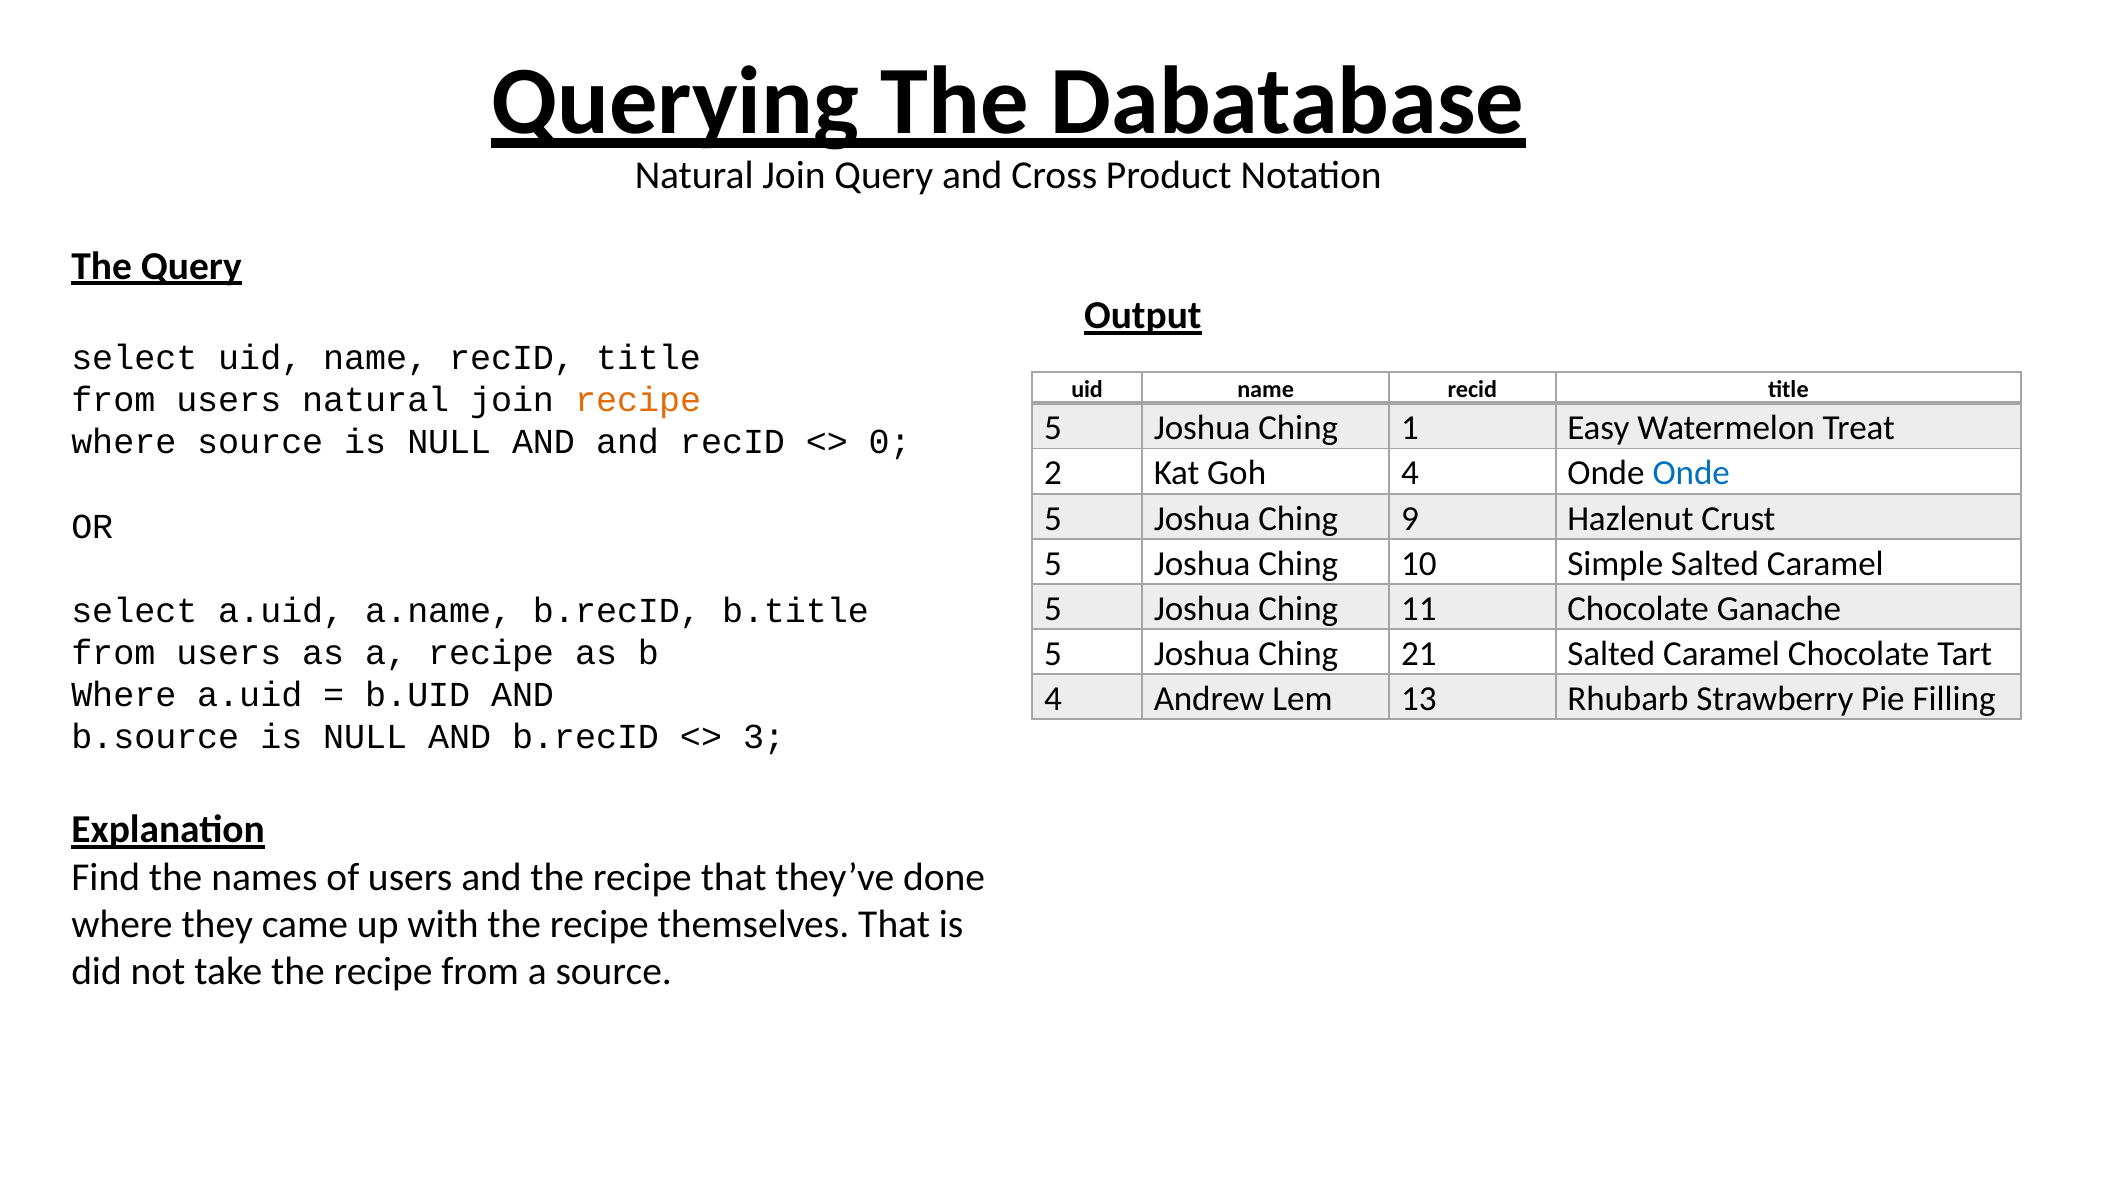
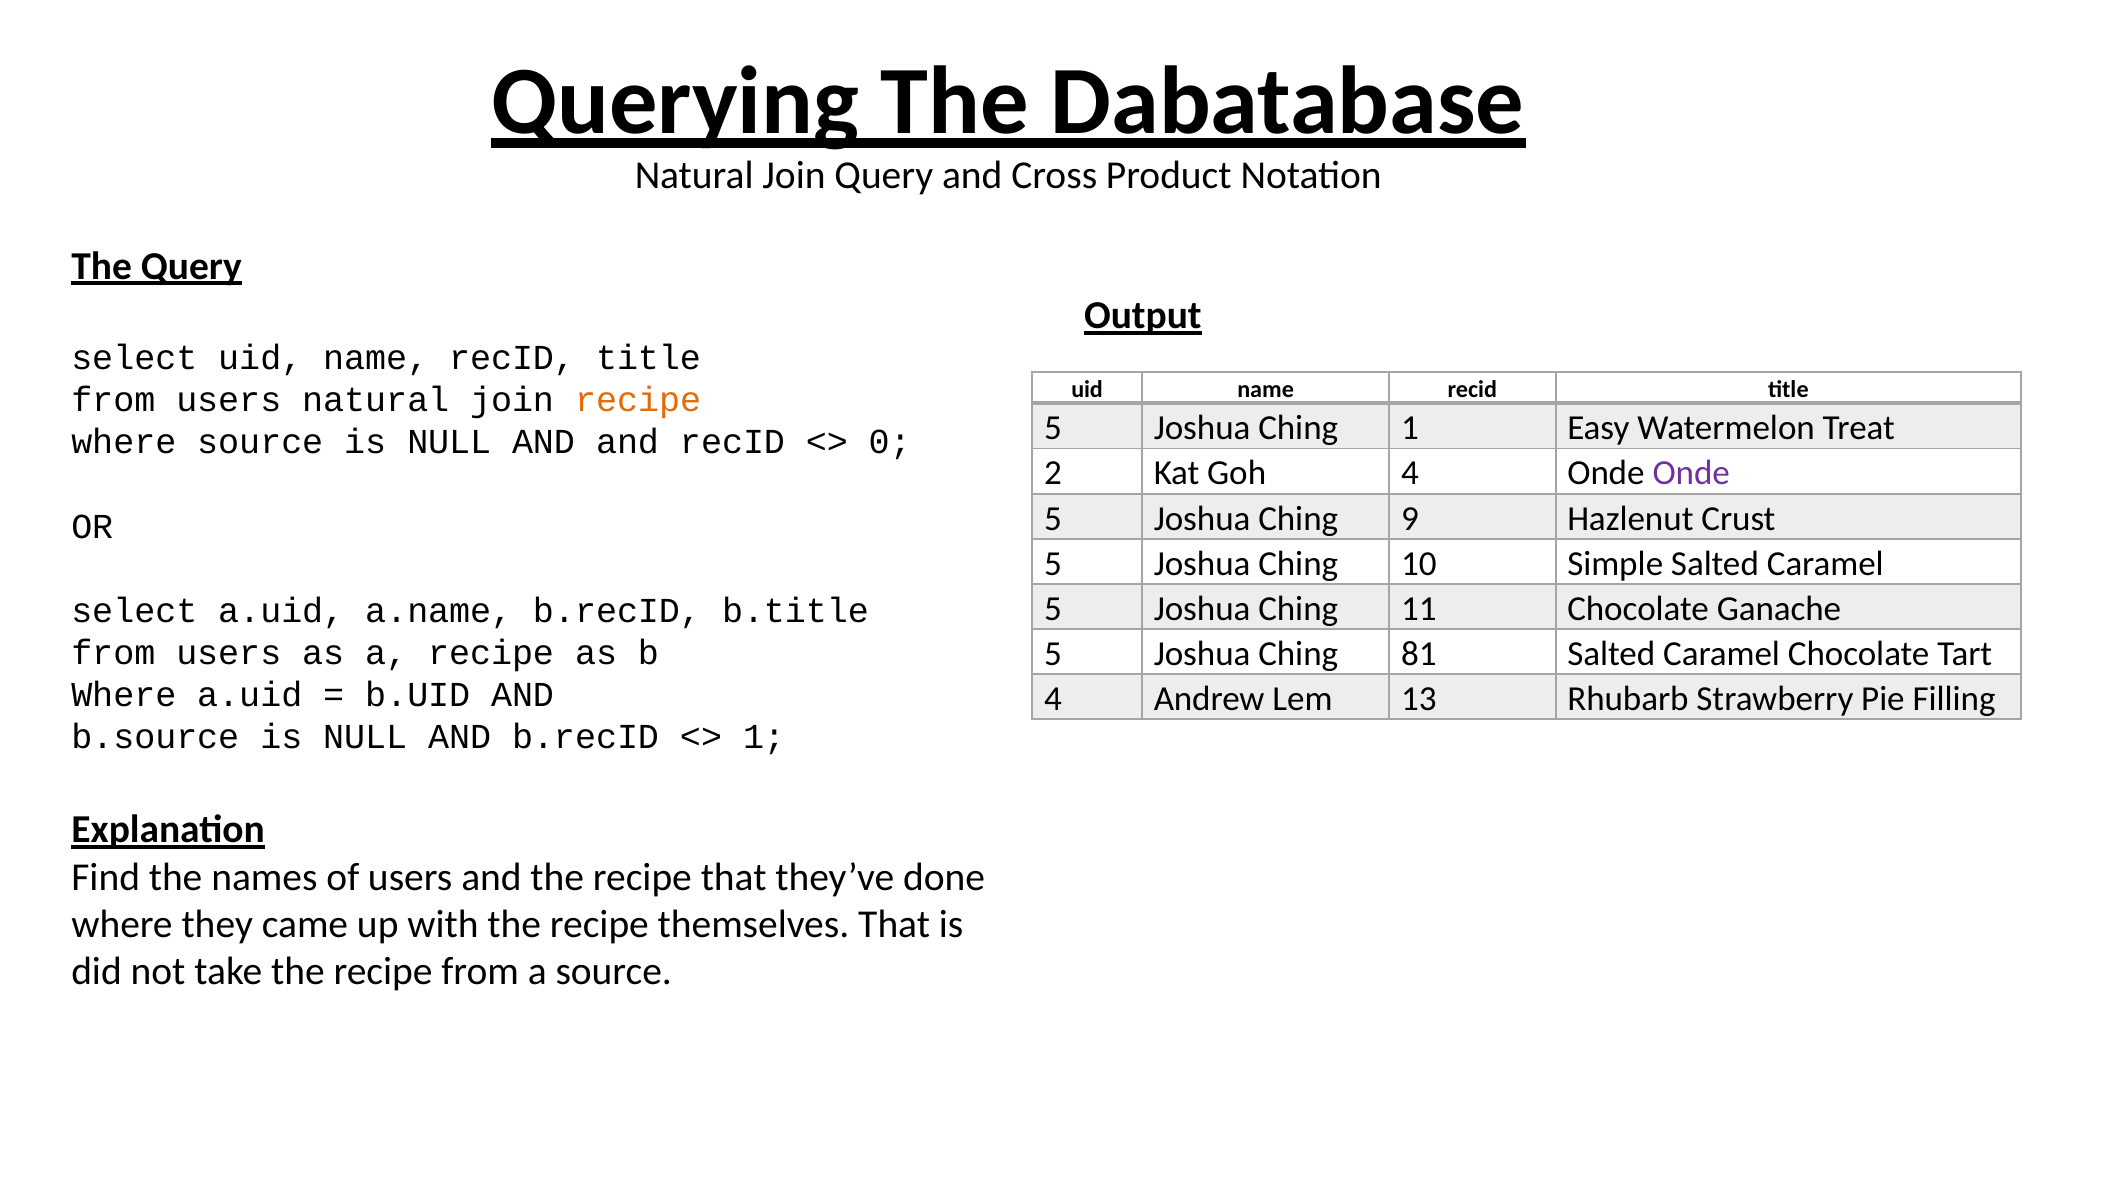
Onde colour: blue -> purple (1691, 473)
21: 21 -> 81 (1419, 654)
3: 3 -> 1 (764, 737)
